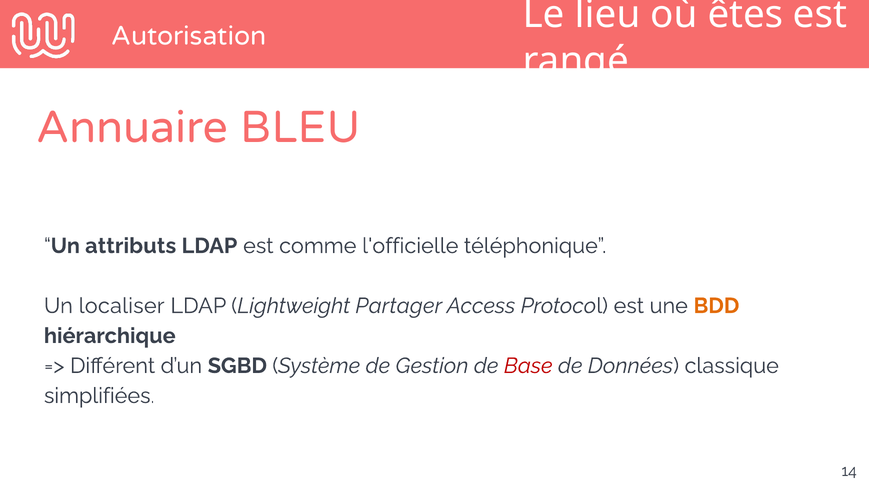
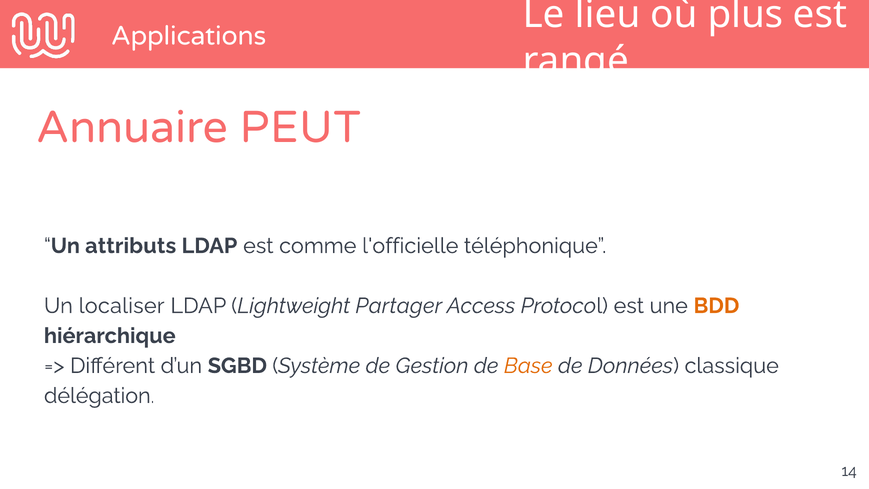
êtes: êtes -> plus (745, 15)
Autorisation: Autorisation -> Applications (189, 36)
BLEU: BLEU -> PEUT (300, 128)
Base colour: red -> orange (528, 366)
simplifiées: simplifiées -> délégation (99, 396)
